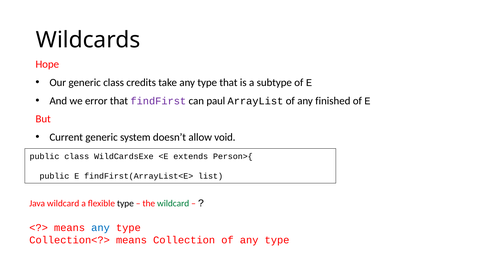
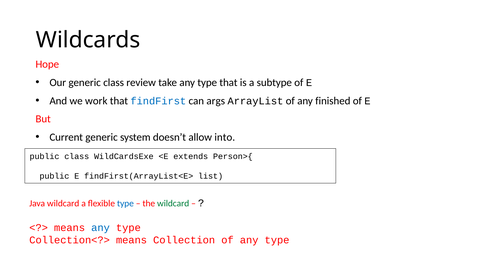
credits: credits -> review (141, 83)
error: error -> work (96, 101)
findFirst colour: purple -> blue (158, 101)
paul: paul -> args (216, 101)
void: void -> into (225, 137)
type colour: black -> blue (125, 203)
